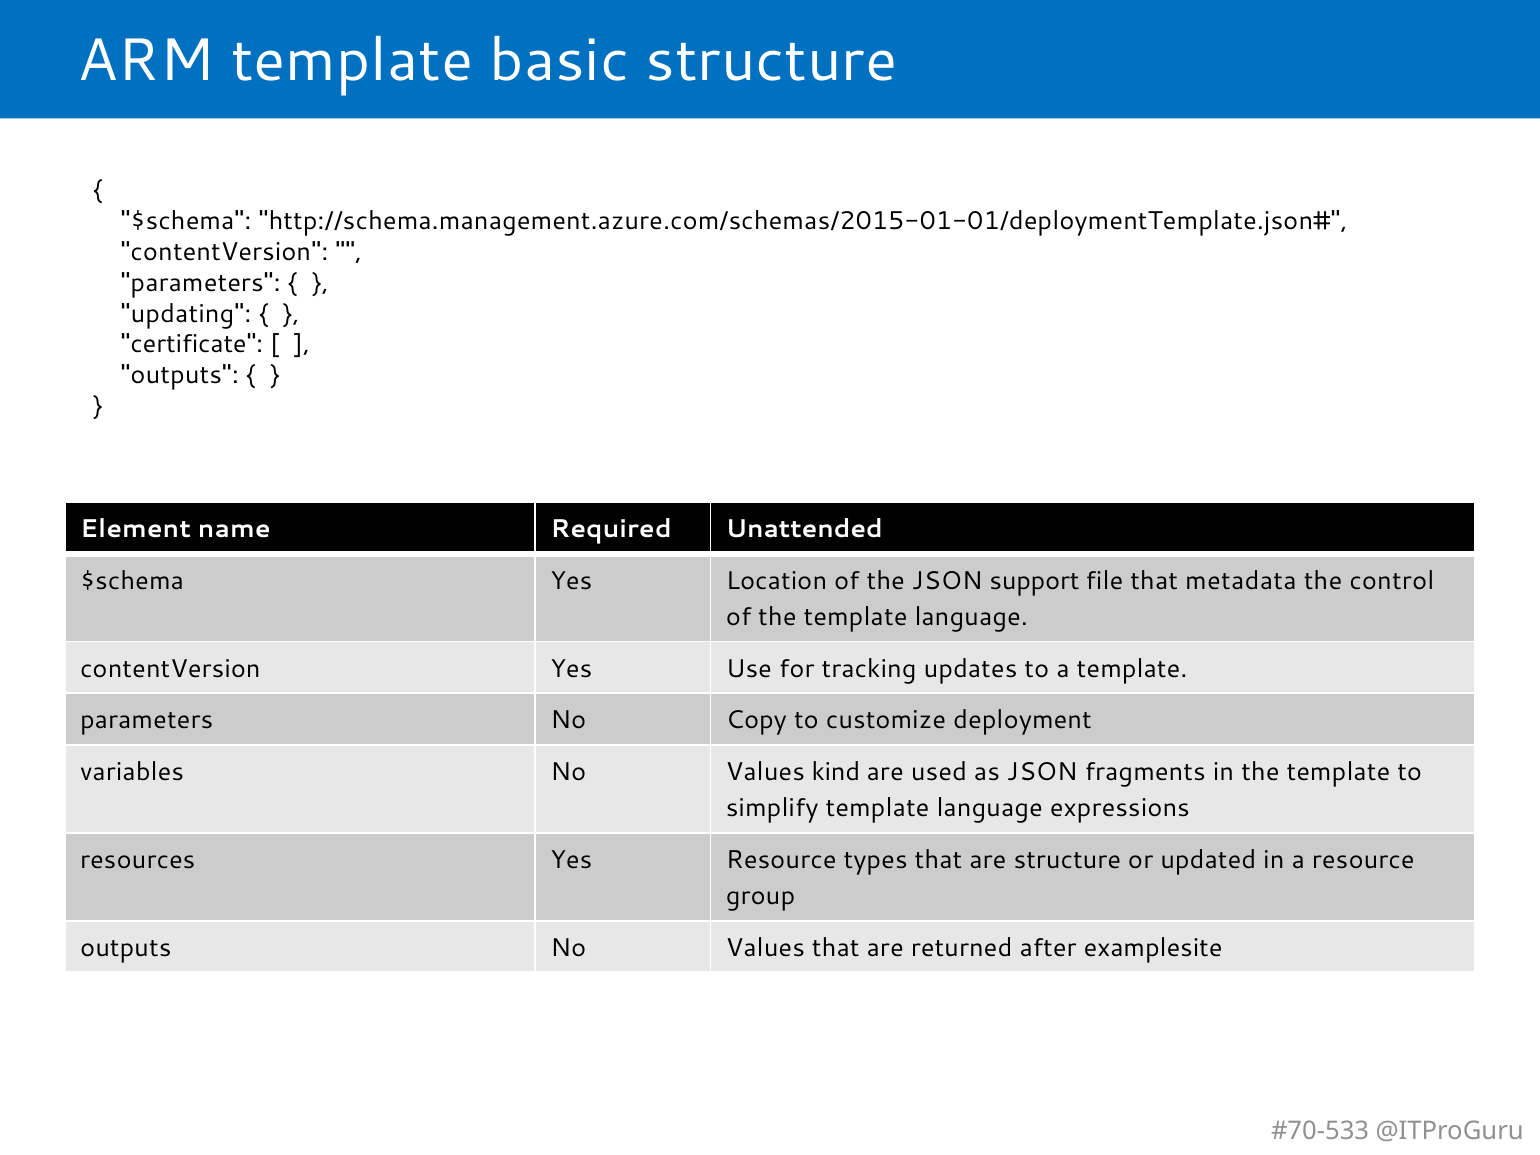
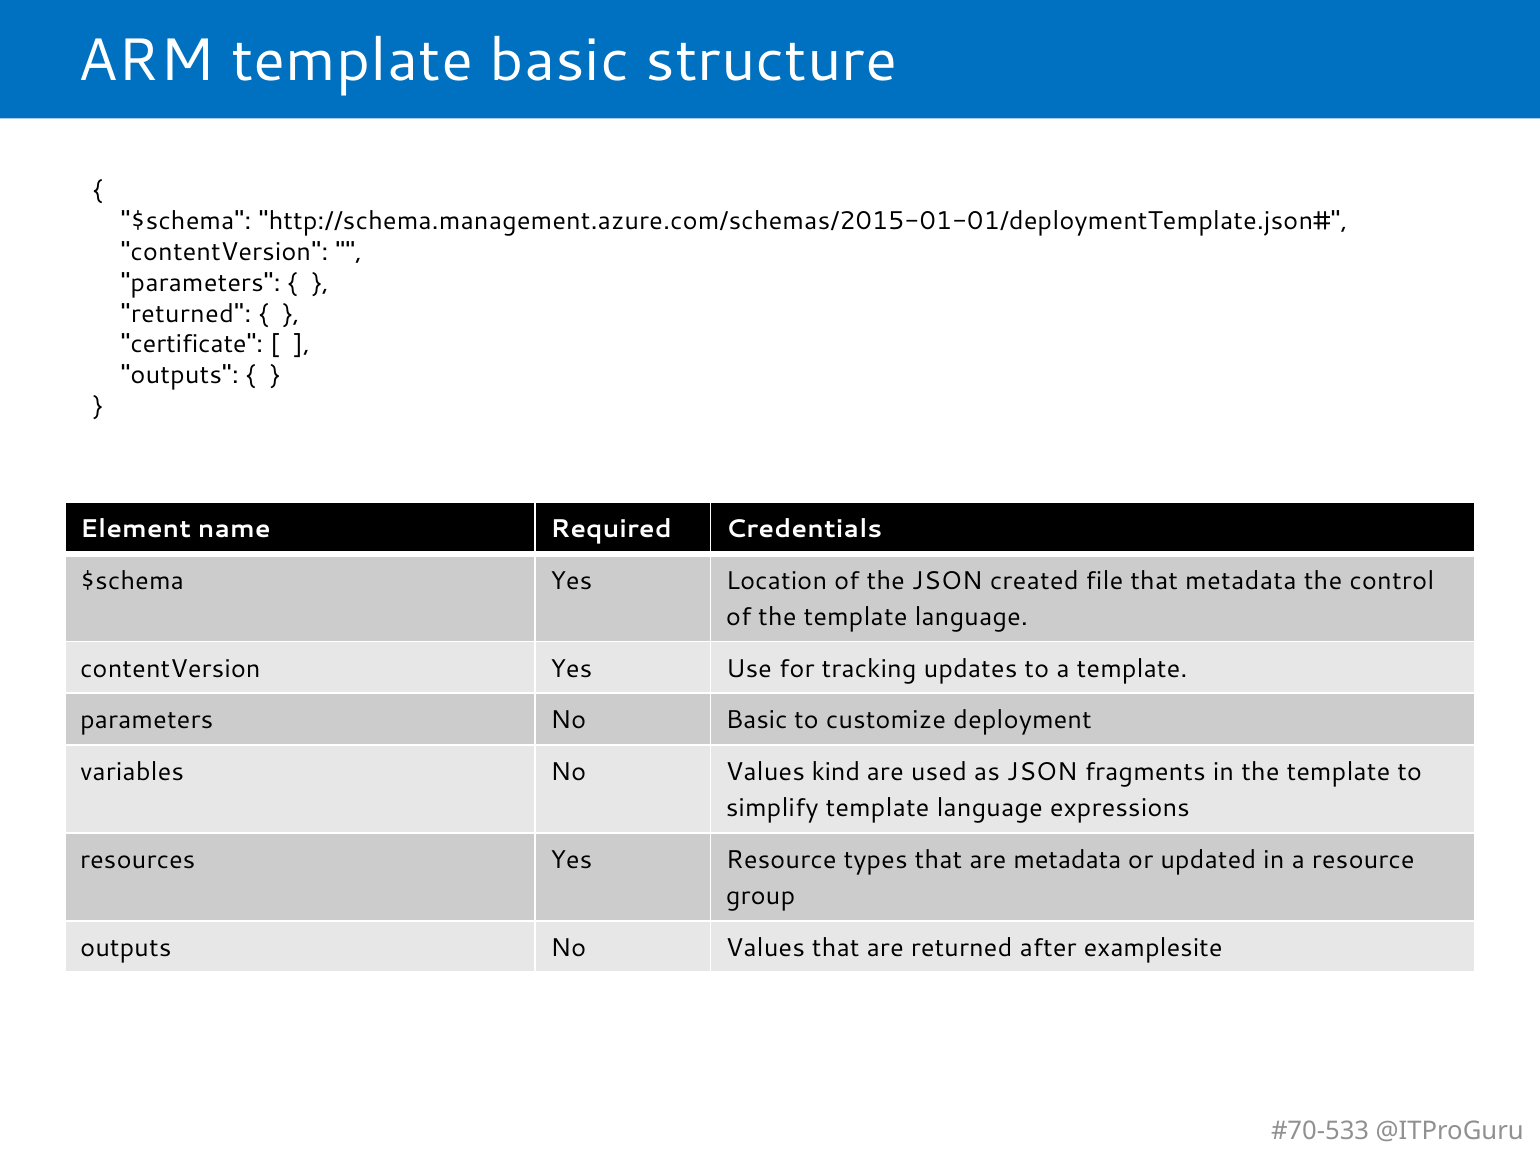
updating: updating -> returned (186, 314)
Unattended: Unattended -> Credentials (804, 529)
support: support -> created (1034, 581)
No Copy: Copy -> Basic (757, 720)
are structure: structure -> metadata (1067, 860)
